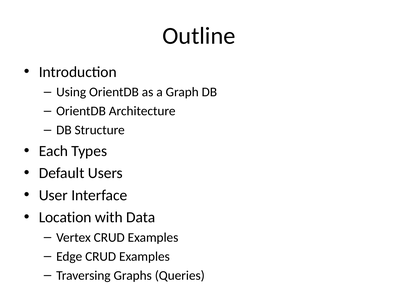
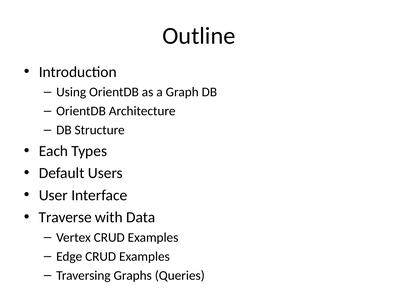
Location: Location -> Traverse (65, 218)
